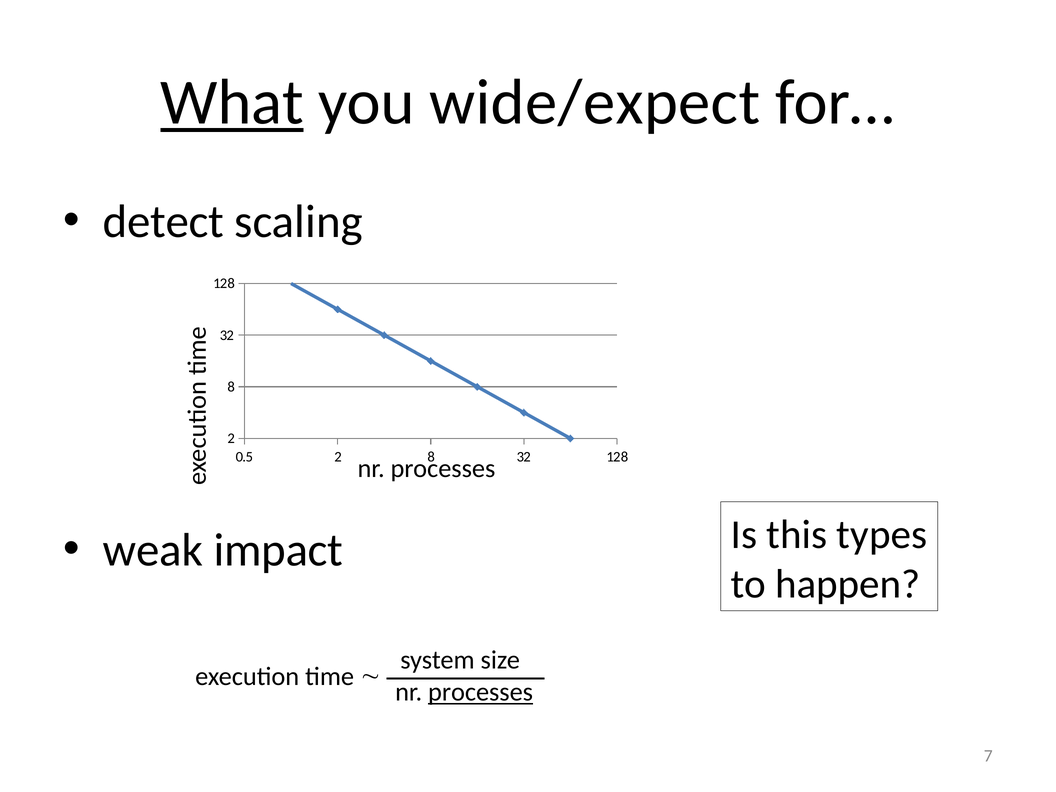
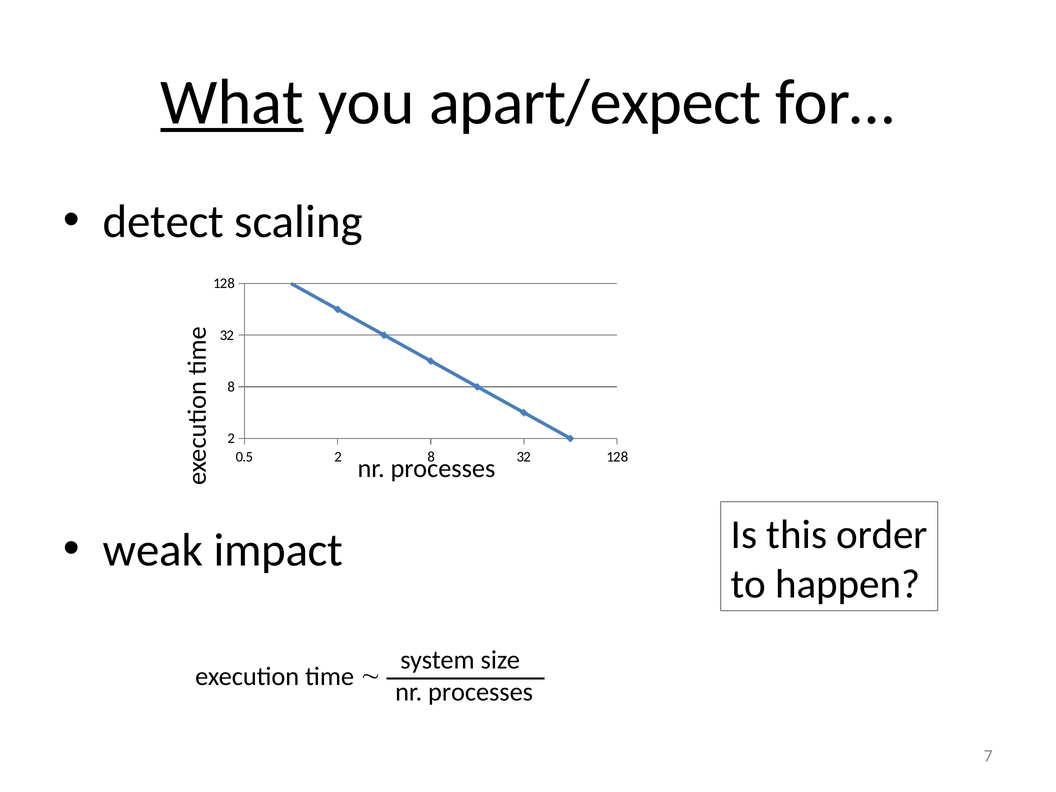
wide/expect: wide/expect -> apart/expect (595, 102)
types: types -> order (882, 535)
processes underline: present -> none (481, 692)
